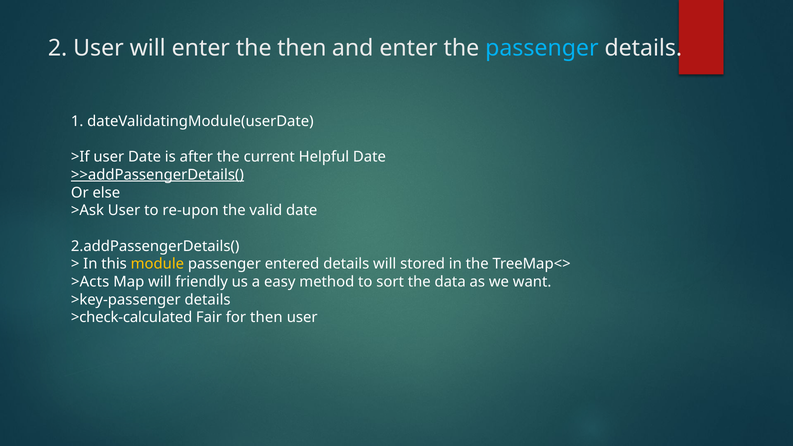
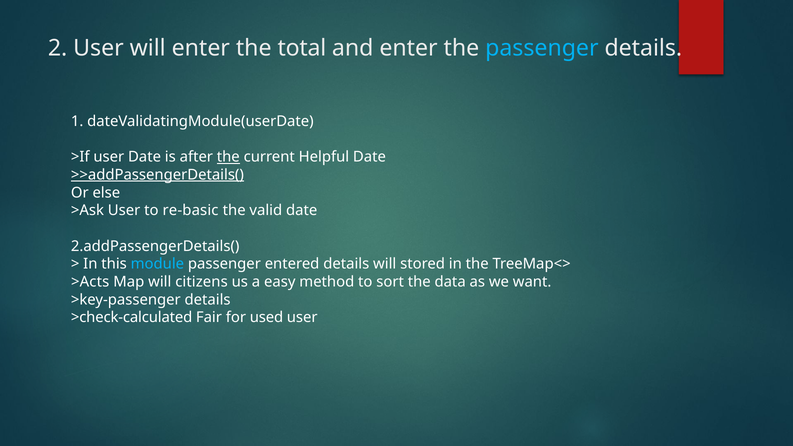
the then: then -> total (302, 48)
the underline: none -> present (228, 157)
re-upon: re-upon -> re-basic (191, 210)
module colour: yellow -> light blue (157, 264)
friendly: friendly -> citizens (202, 282)
for then: then -> used (267, 318)
